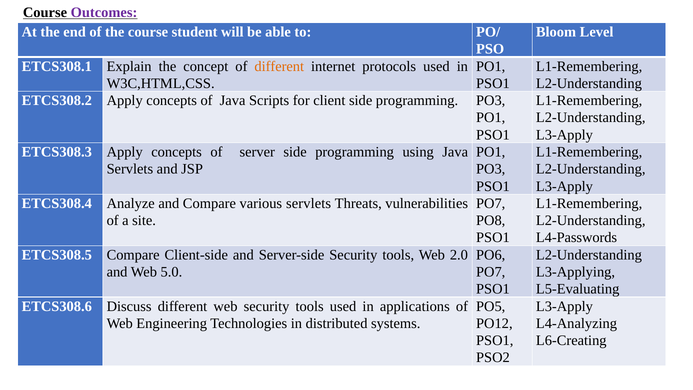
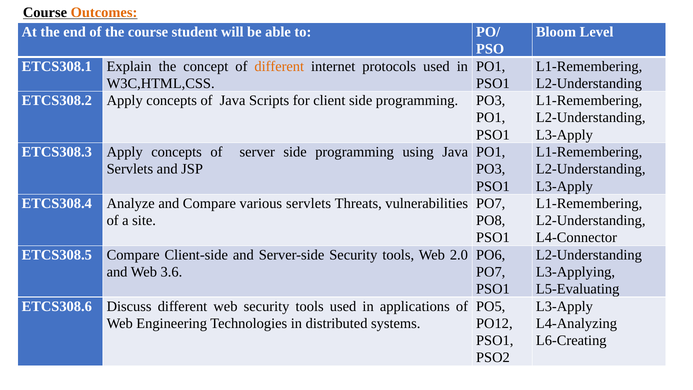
Outcomes colour: purple -> orange (104, 12)
L4-Passwords: L4-Passwords -> L4-Connector (576, 238)
5.0: 5.0 -> 3.6 (171, 272)
